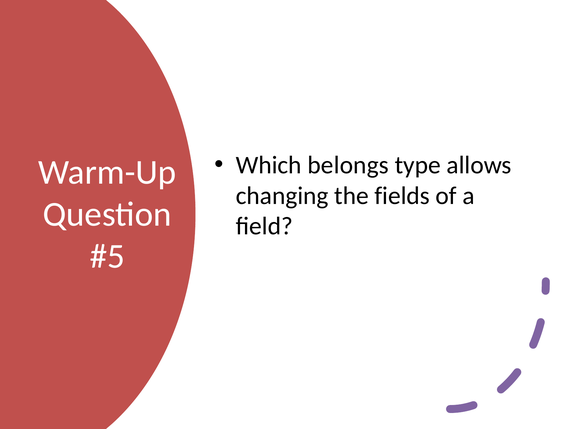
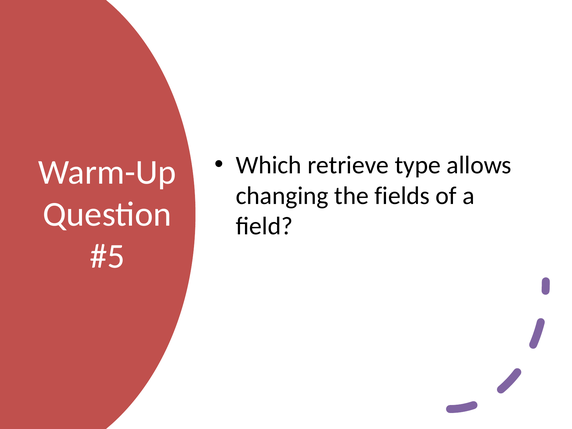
belongs: belongs -> retrieve (348, 165)
